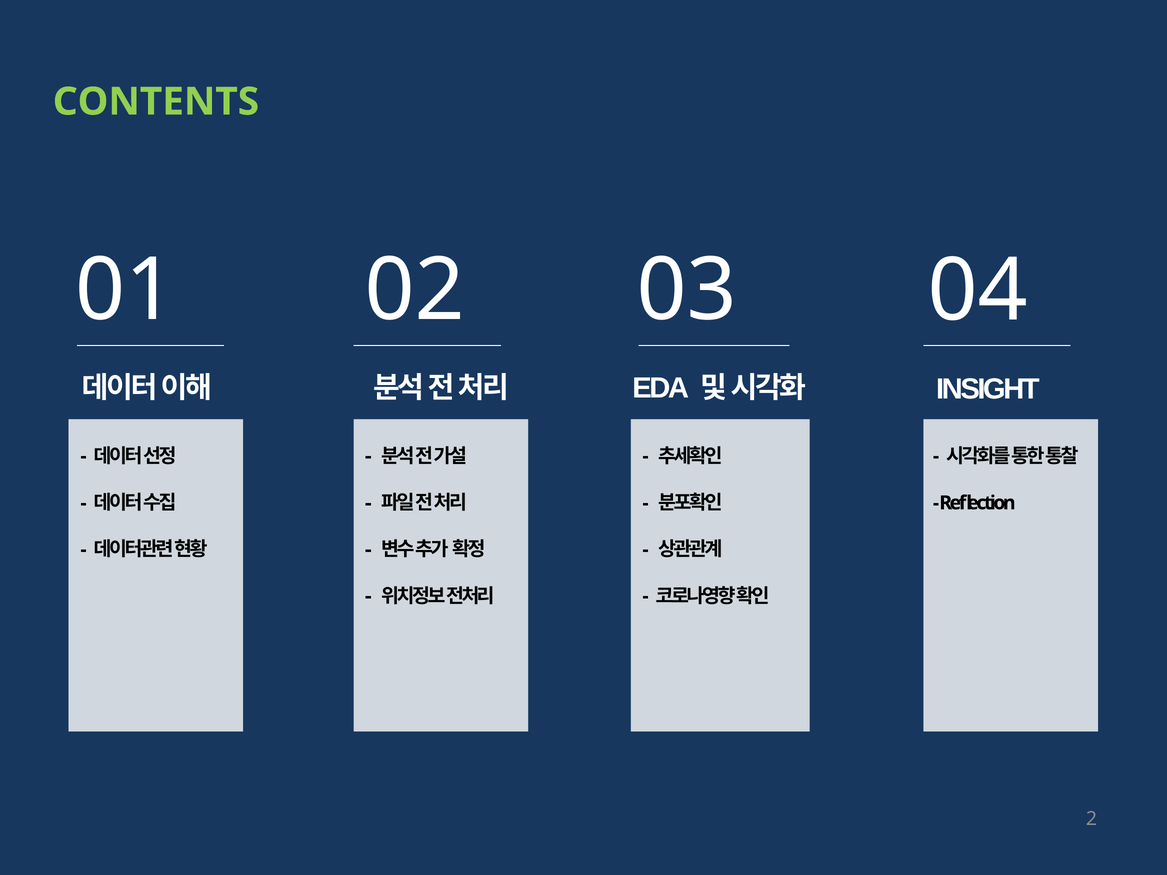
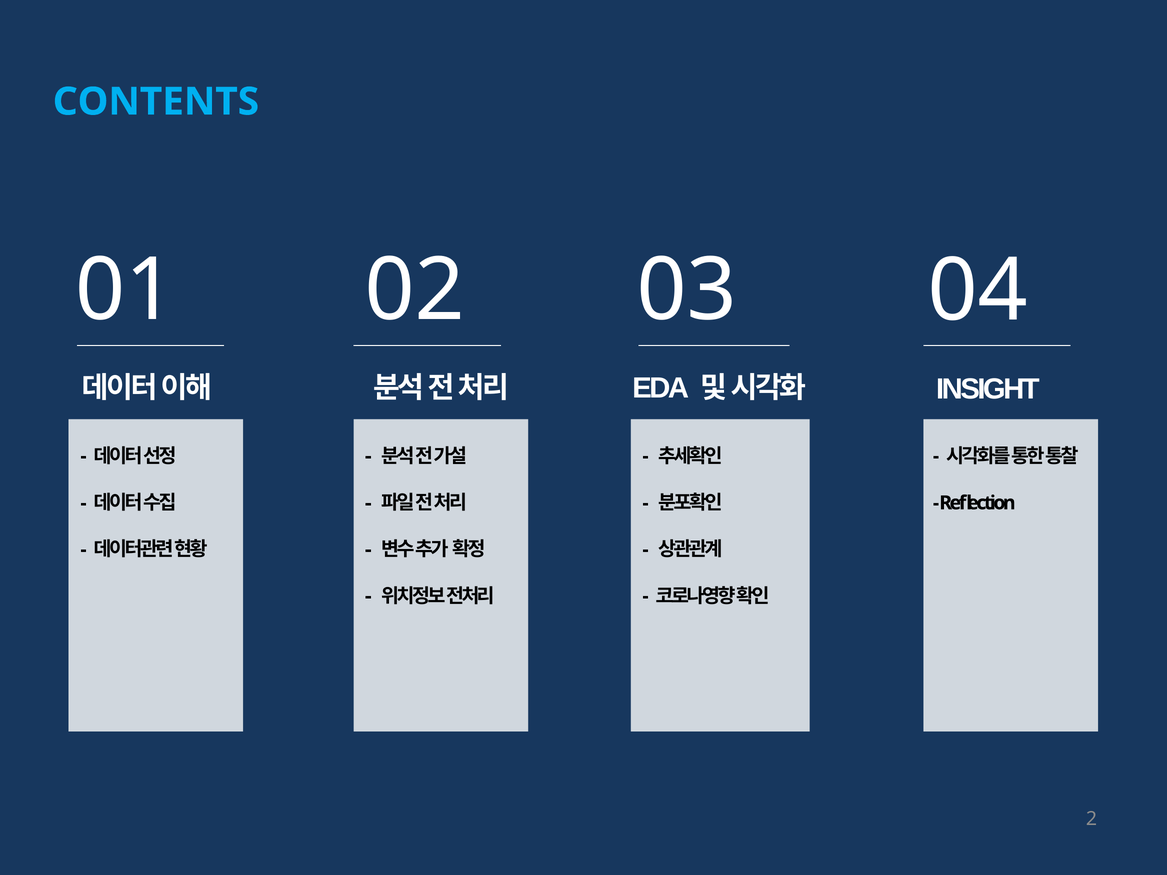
CONTENTS colour: light green -> light blue (156, 102)
